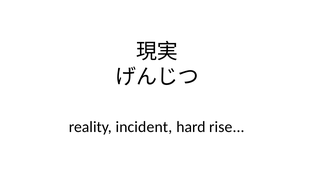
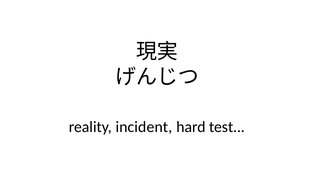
rise: rise -> test (227, 127)
